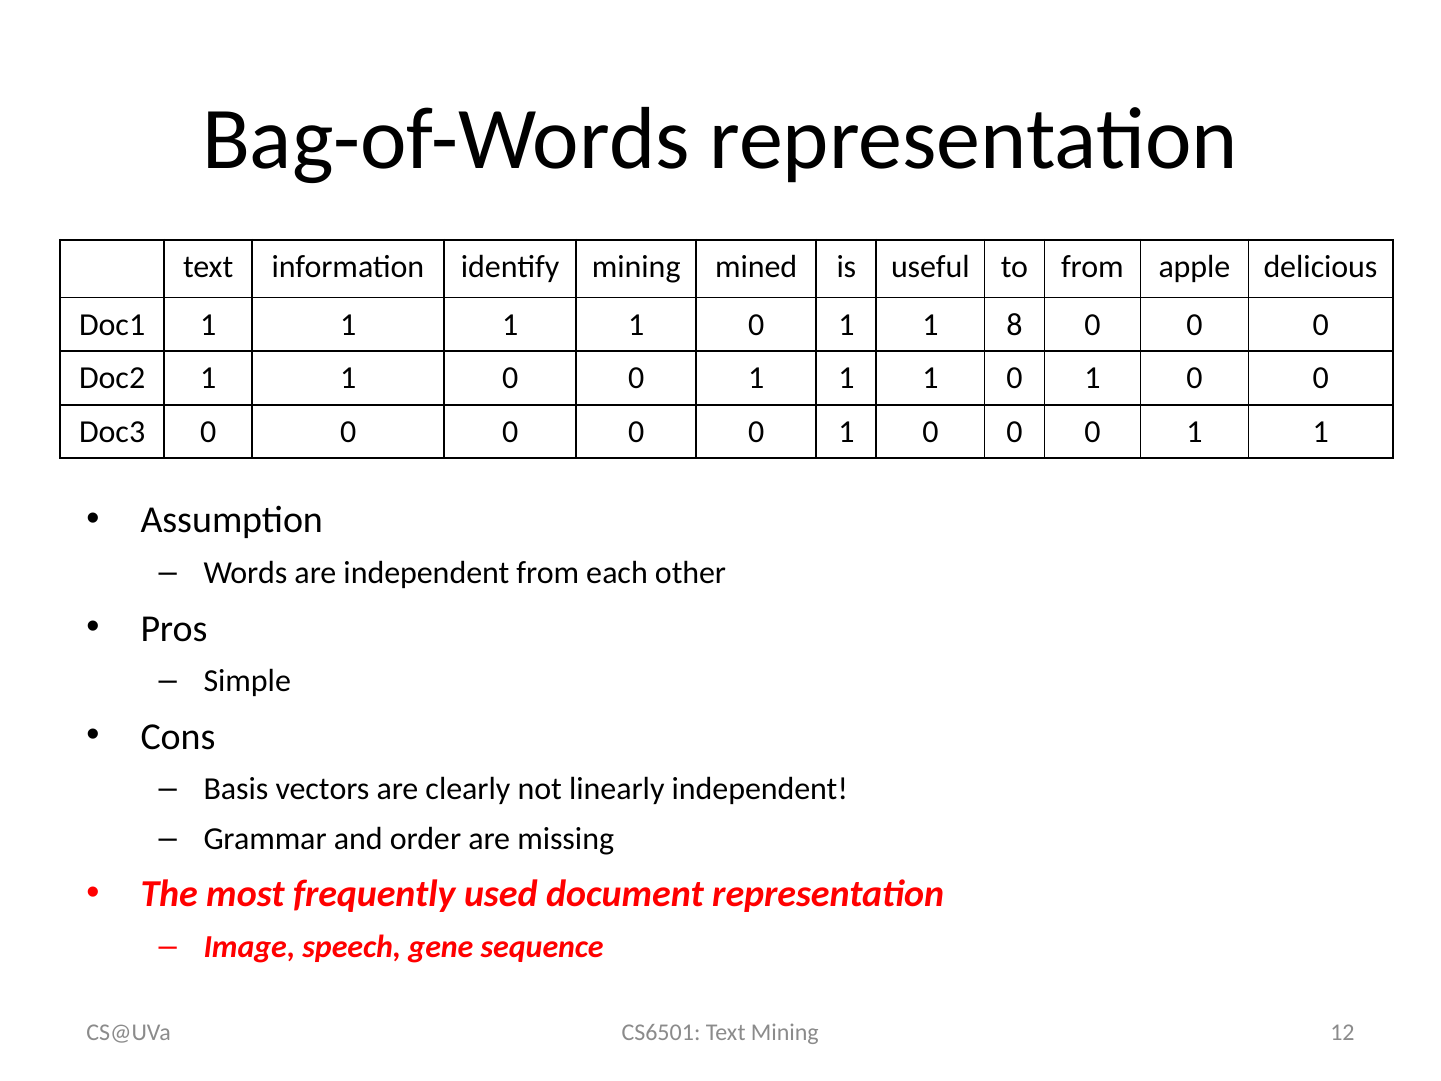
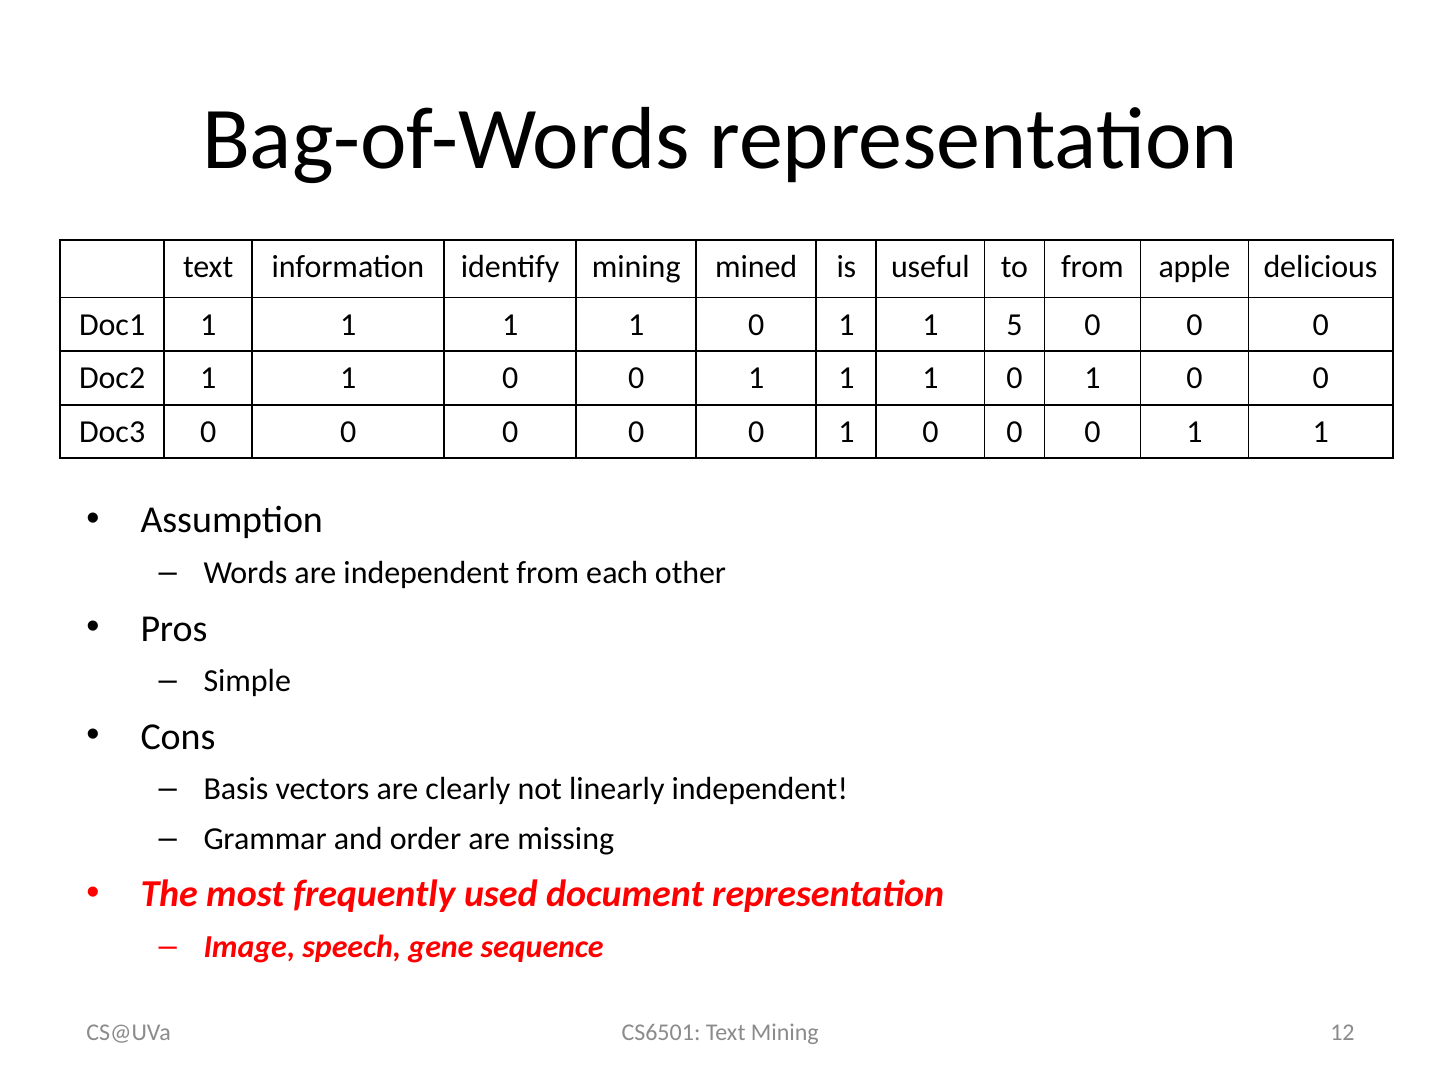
8: 8 -> 5 (1014, 325)
